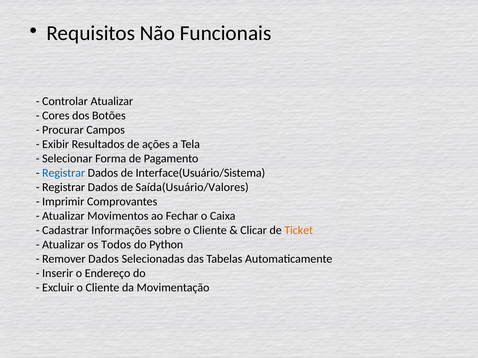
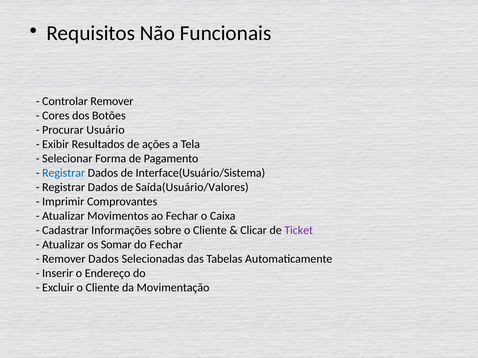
Controlar Atualizar: Atualizar -> Remover (112, 101)
Campos: Campos -> Usuário (106, 130)
Ticket colour: orange -> purple (299, 231)
Todos: Todos -> Somar (116, 245)
do Python: Python -> Fechar (166, 245)
